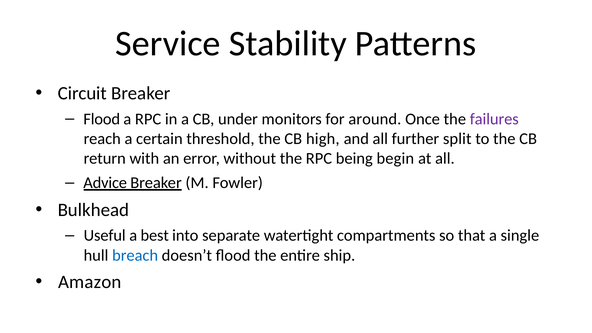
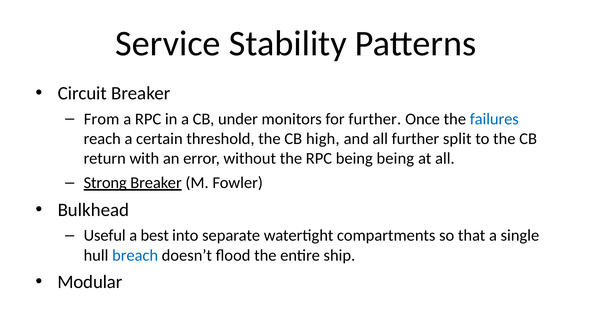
Flood: Flood -> From (102, 119)
for around: around -> further (375, 119)
failures colour: purple -> blue (494, 119)
being begin: begin -> being (395, 158)
Advice: Advice -> Strong (105, 183)
Amazon: Amazon -> Modular (90, 282)
